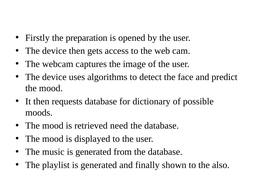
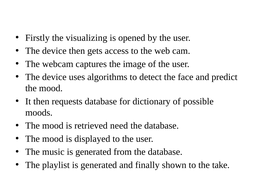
preparation: preparation -> visualizing (87, 38)
also: also -> take (221, 165)
